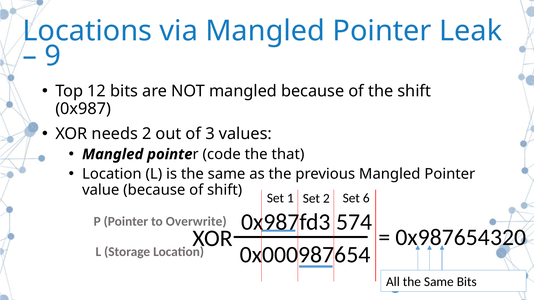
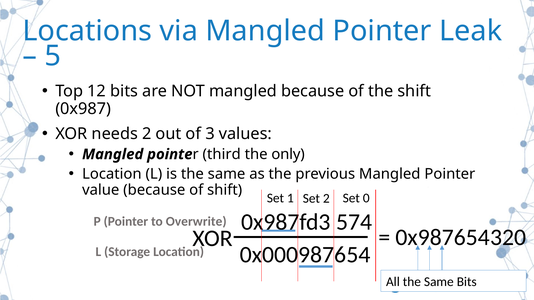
9: 9 -> 5 (53, 56)
code: code -> third (222, 154)
that: that -> only (288, 154)
6: 6 -> 0 (366, 198)
